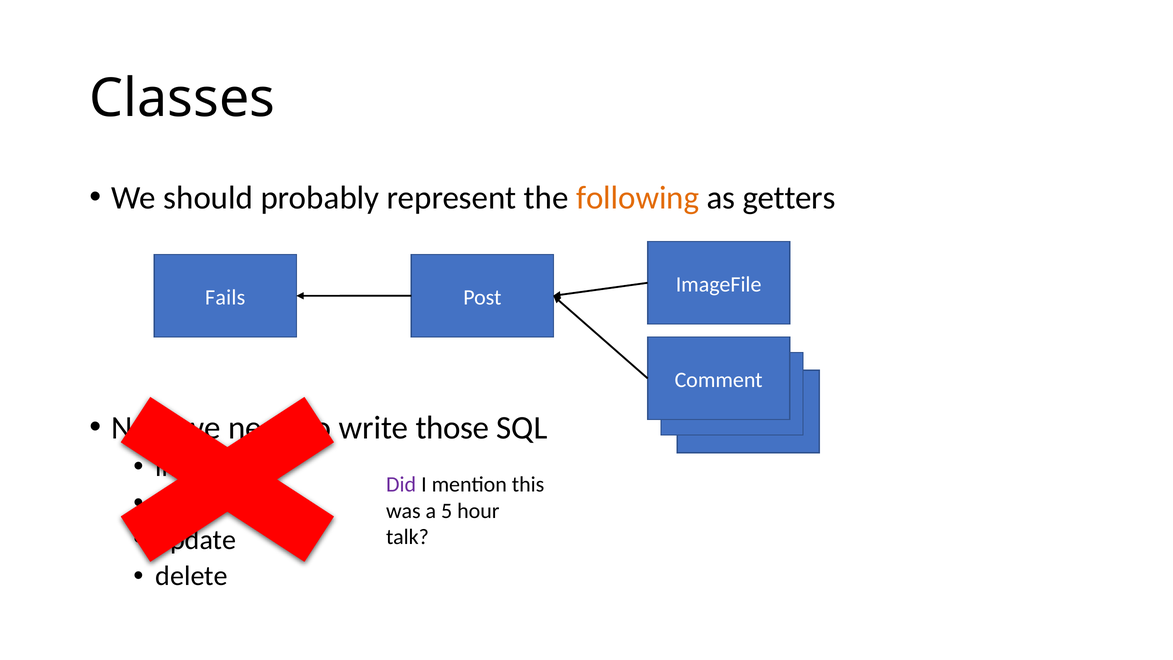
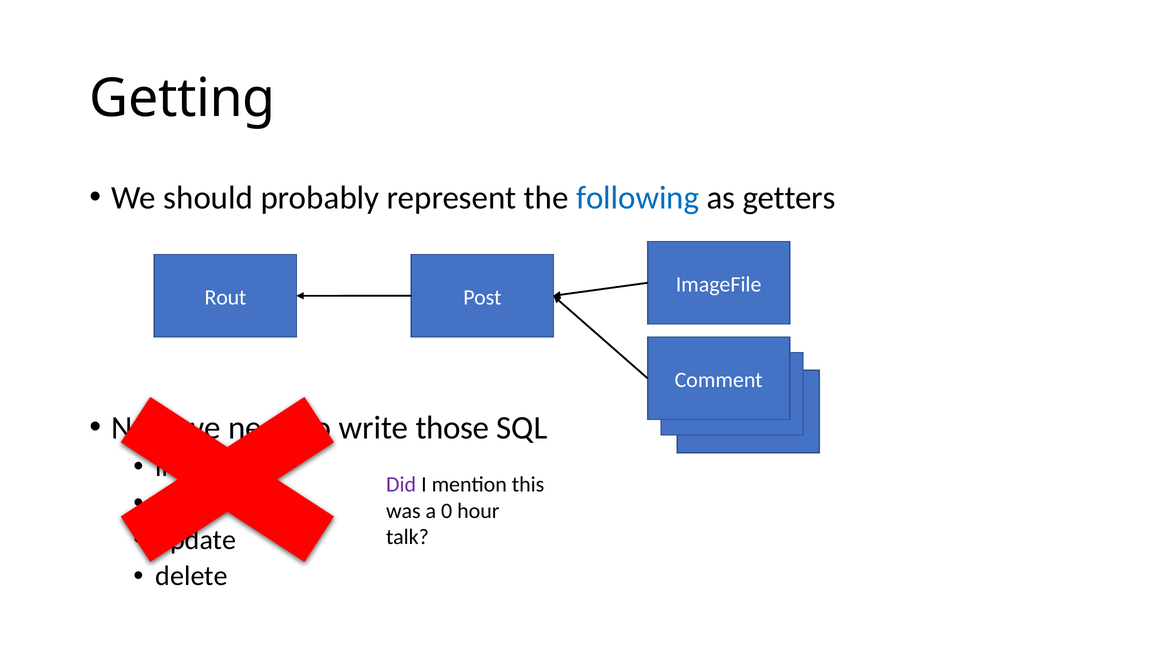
Classes: Classes -> Getting (182, 99)
following colour: orange -> blue (638, 198)
Fails: Fails -> Rout (225, 297)
5: 5 -> 0 (447, 511)
